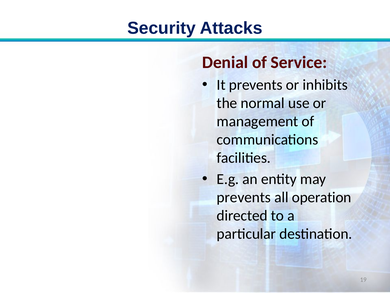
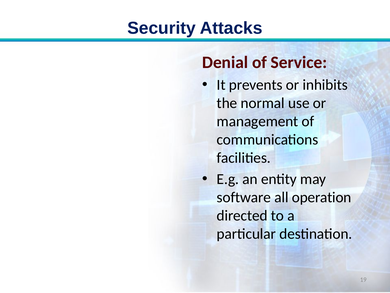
prevents: prevents -> software (244, 197)
